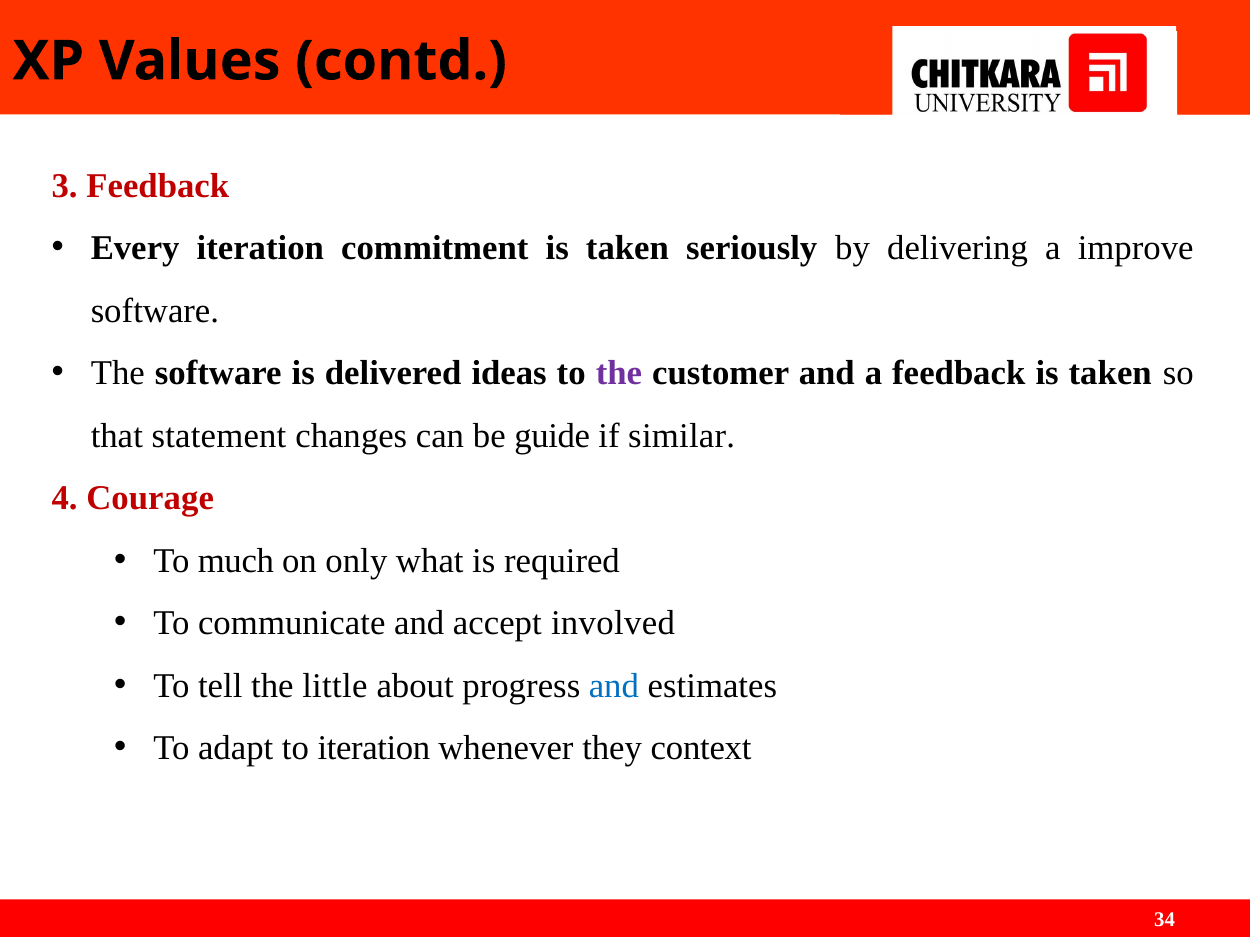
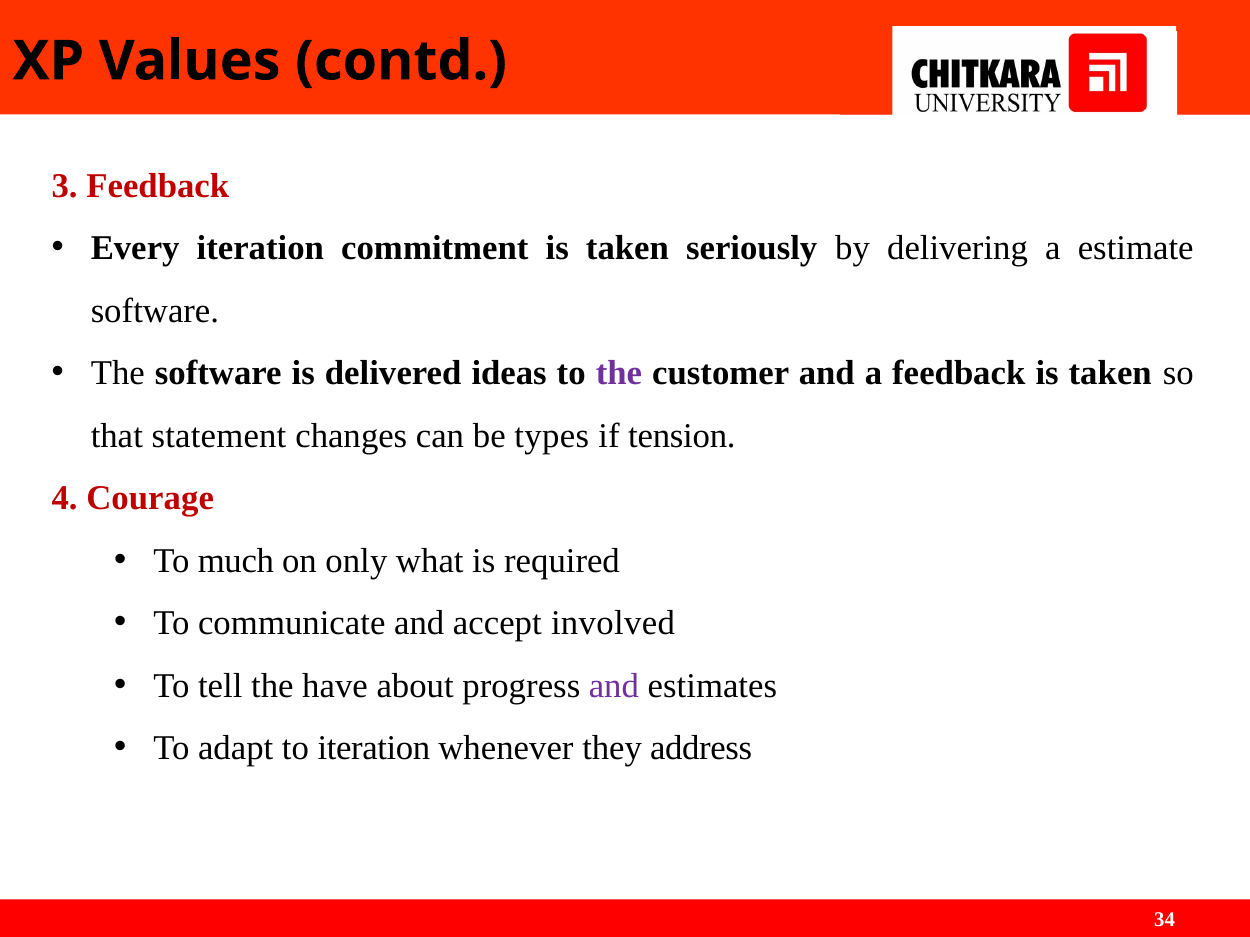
improve: improve -> estimate (1136, 248)
guide: guide -> types (552, 436)
similar: similar -> tension (682, 436)
little: little -> have (335, 686)
and colour: blue -> purple (614, 686)
context: context -> address (701, 748)
